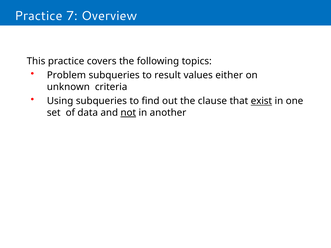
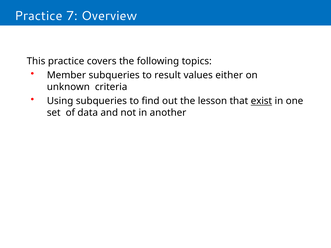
Problem: Problem -> Member (66, 75)
clause: clause -> lesson (212, 101)
not underline: present -> none (128, 113)
